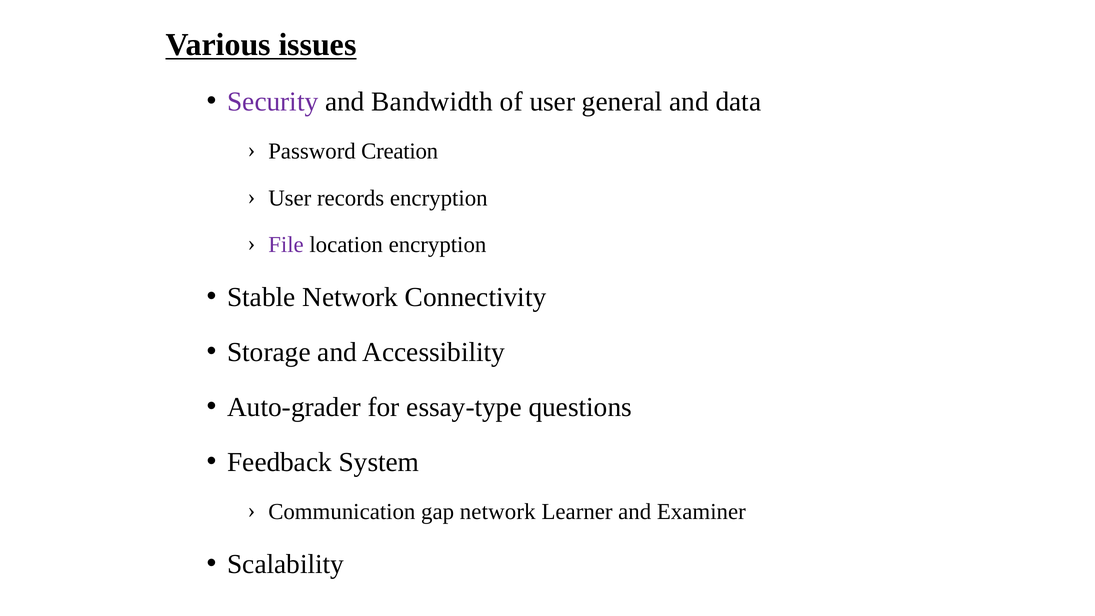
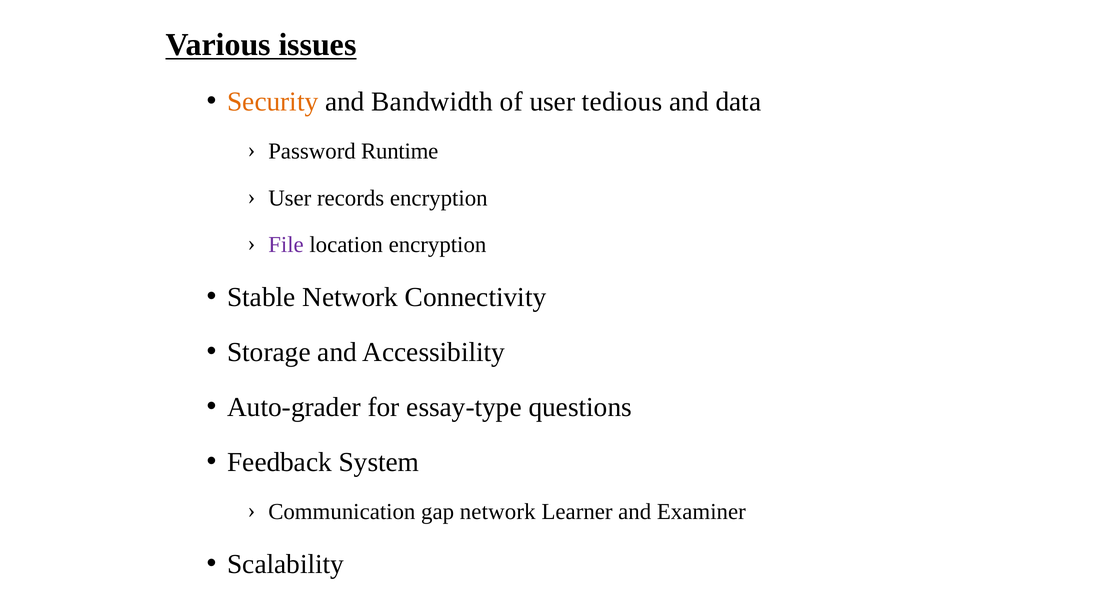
Security colour: purple -> orange (273, 102)
general: general -> tedious (622, 102)
Creation: Creation -> Runtime (400, 151)
